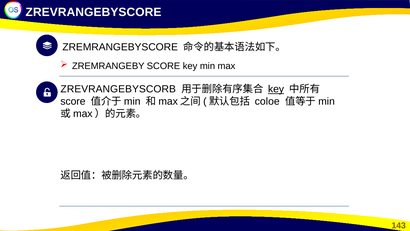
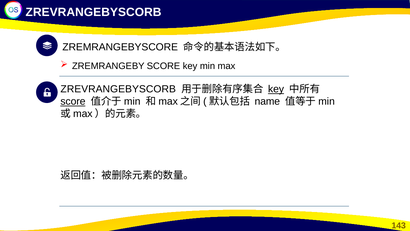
ZREVRANGEBYSCORE: ZREVRANGEBYSCORE -> ZREVRANGEBYSCORB (94, 12)
score underline: none -> present (73, 101)
coloe: coloe -> name (267, 101)
